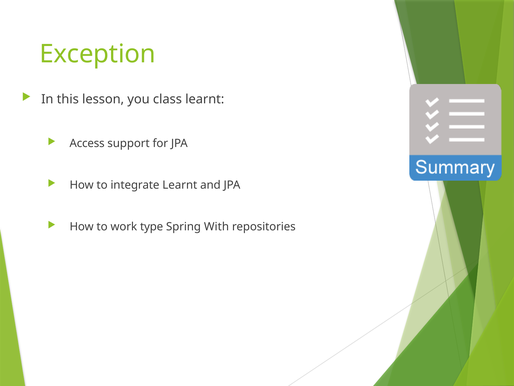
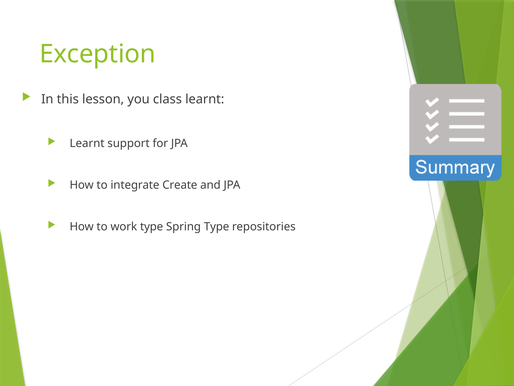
Access: Access -> Learnt (87, 143)
integrate Learnt: Learnt -> Create (180, 185)
Spring With: With -> Type (217, 227)
